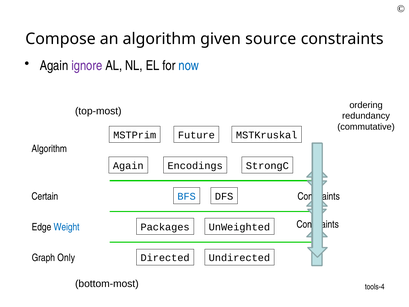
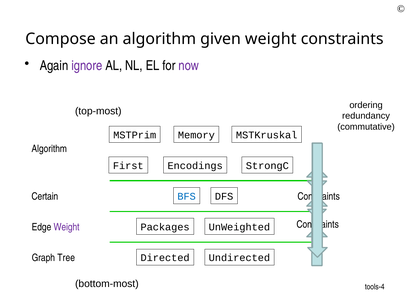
given source: source -> weight (271, 39)
now colour: blue -> purple (189, 66)
Future: Future -> Memory (196, 135)
Again: Again -> First (128, 166)
Weight colour: blue -> purple (67, 227)
Only: Only -> Tree (66, 258)
